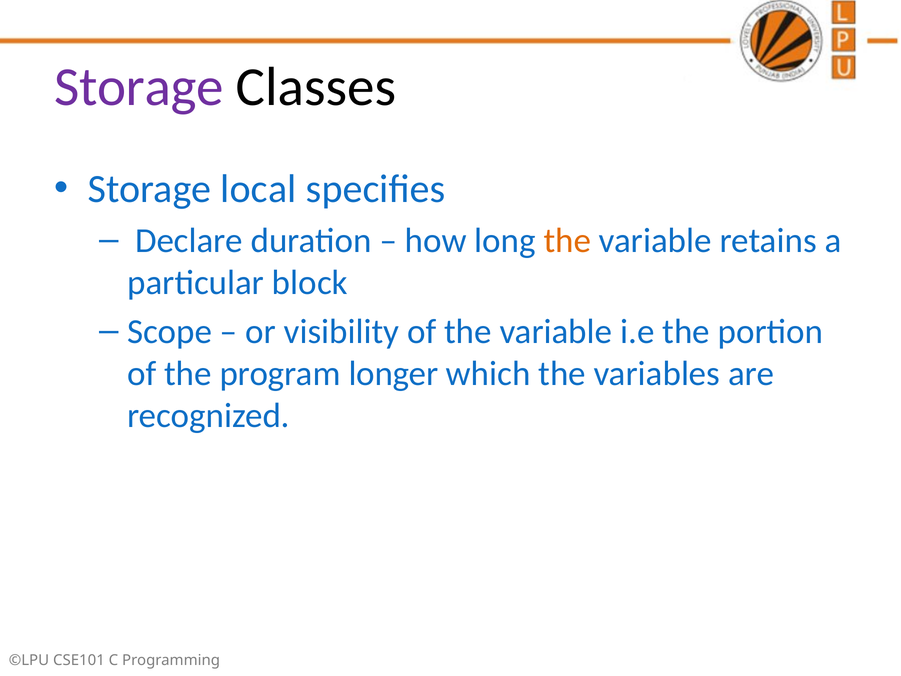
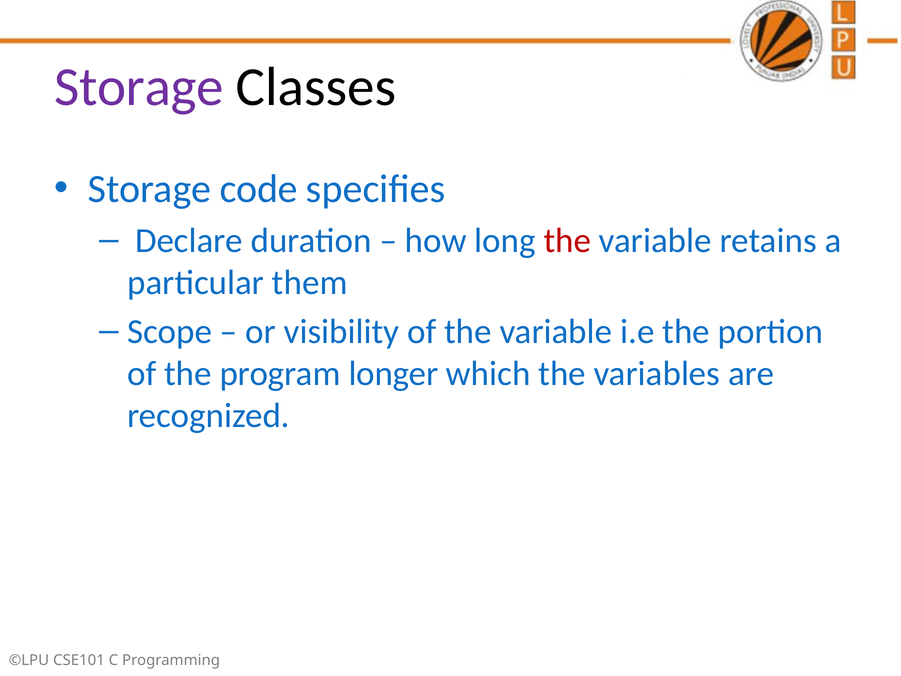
local: local -> code (259, 189)
the colour: orange -> red (567, 241)
block: block -> them (310, 283)
